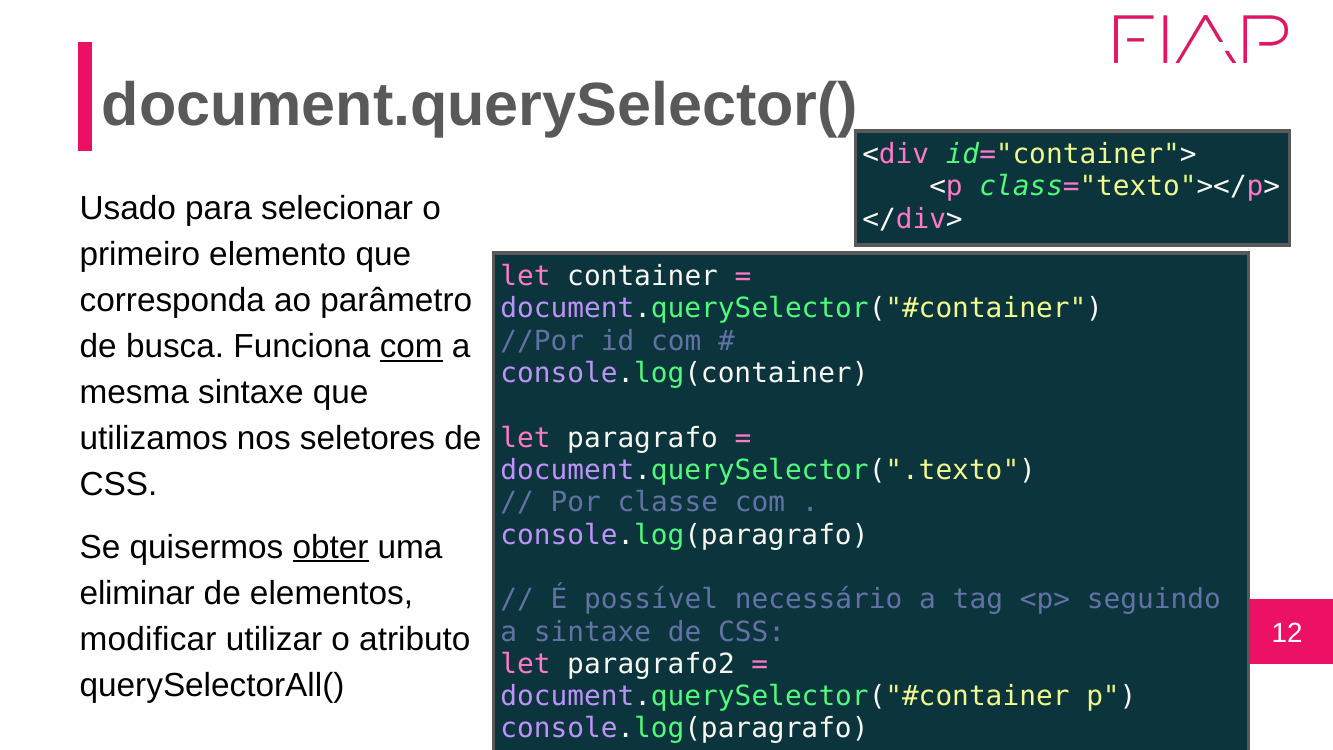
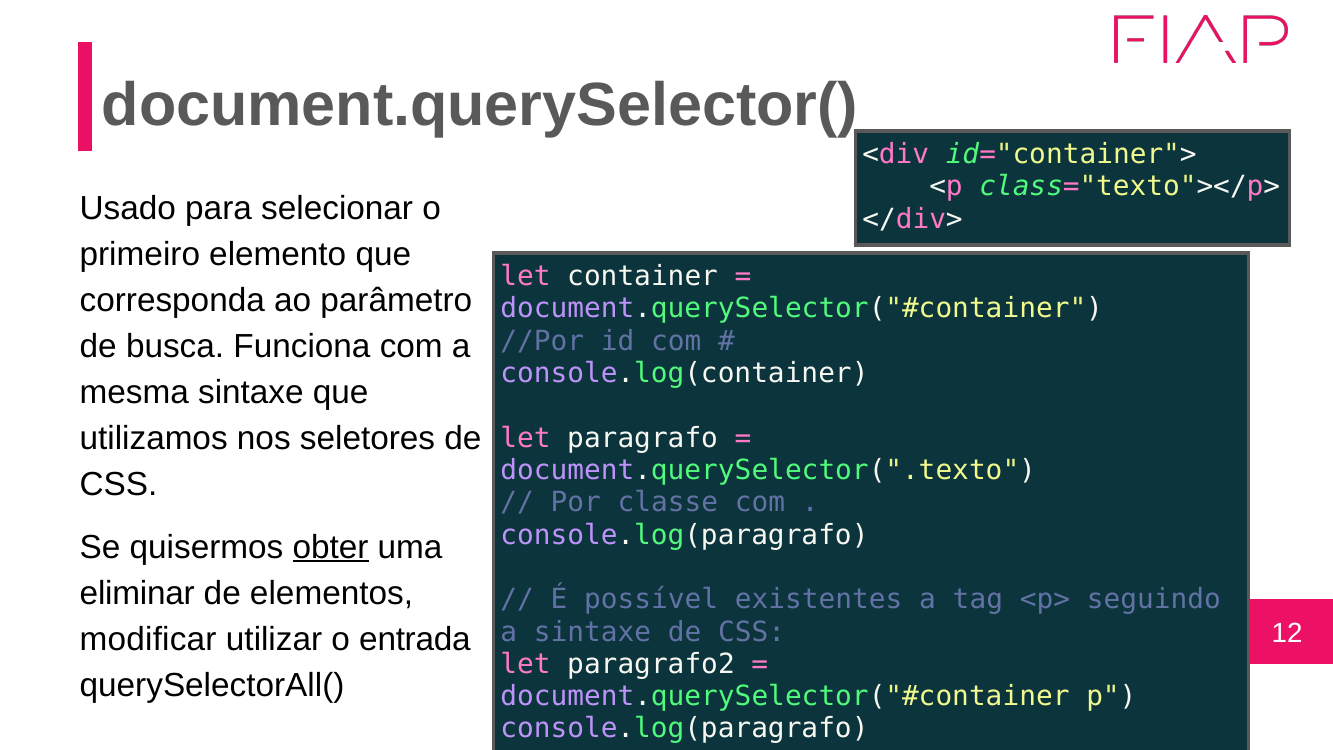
com underline: present -> none (411, 346)
necessário: necessário -> existentes (819, 599)
atributo: atributo -> entrada (415, 639)
